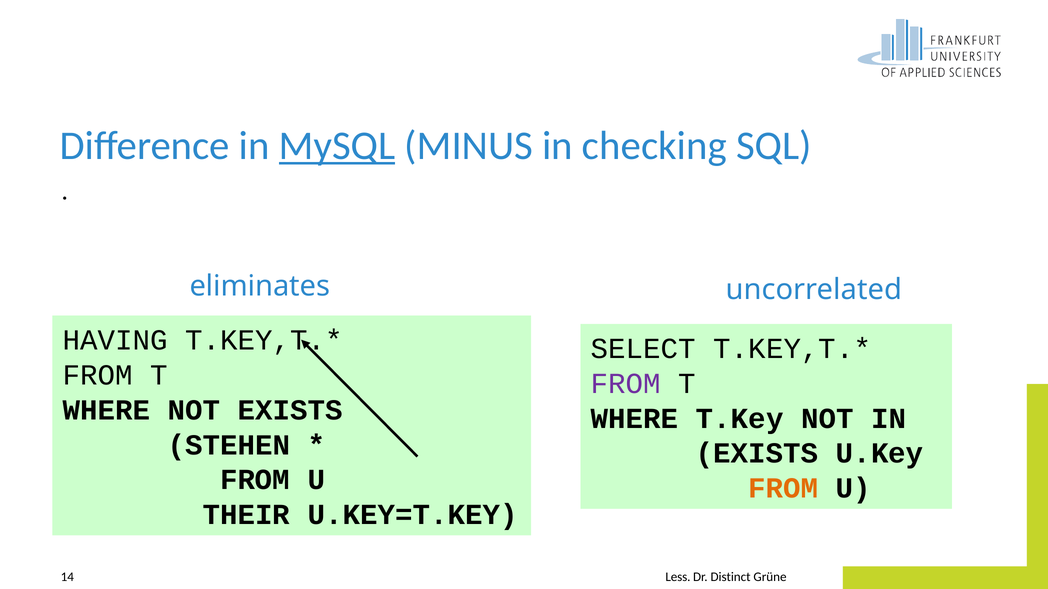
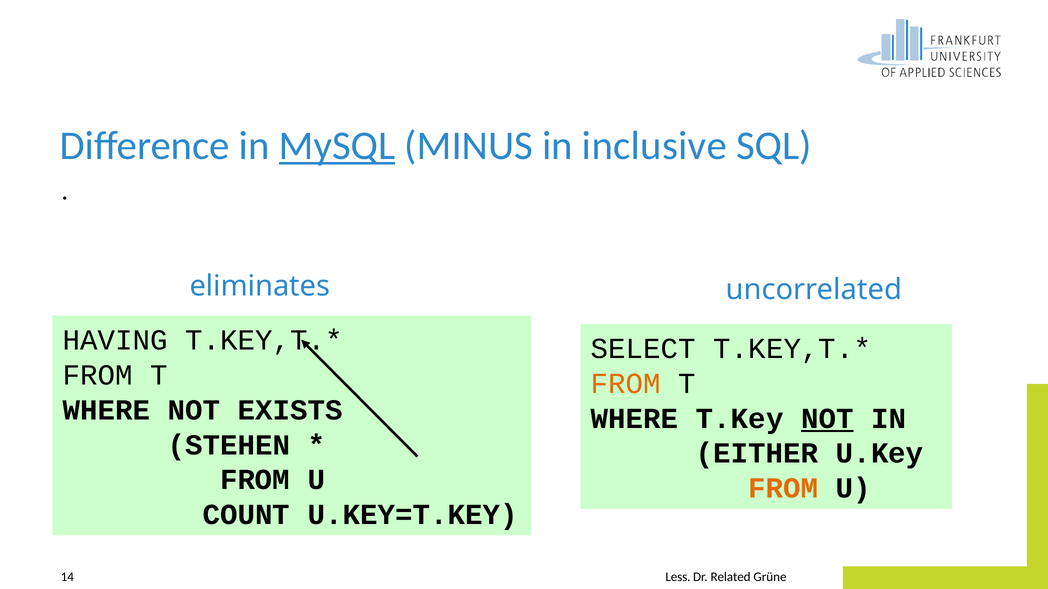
checking: checking -> inclusive (654, 146)
FROM colour: purple -> orange (626, 384)
NOT underline: none -> present (827, 419)
EXISTS: EXISTS -> EITHER (757, 454)
THEIR: THEIR -> COUNT (246, 515)
Distinct: Distinct -> Related (731, 577)
